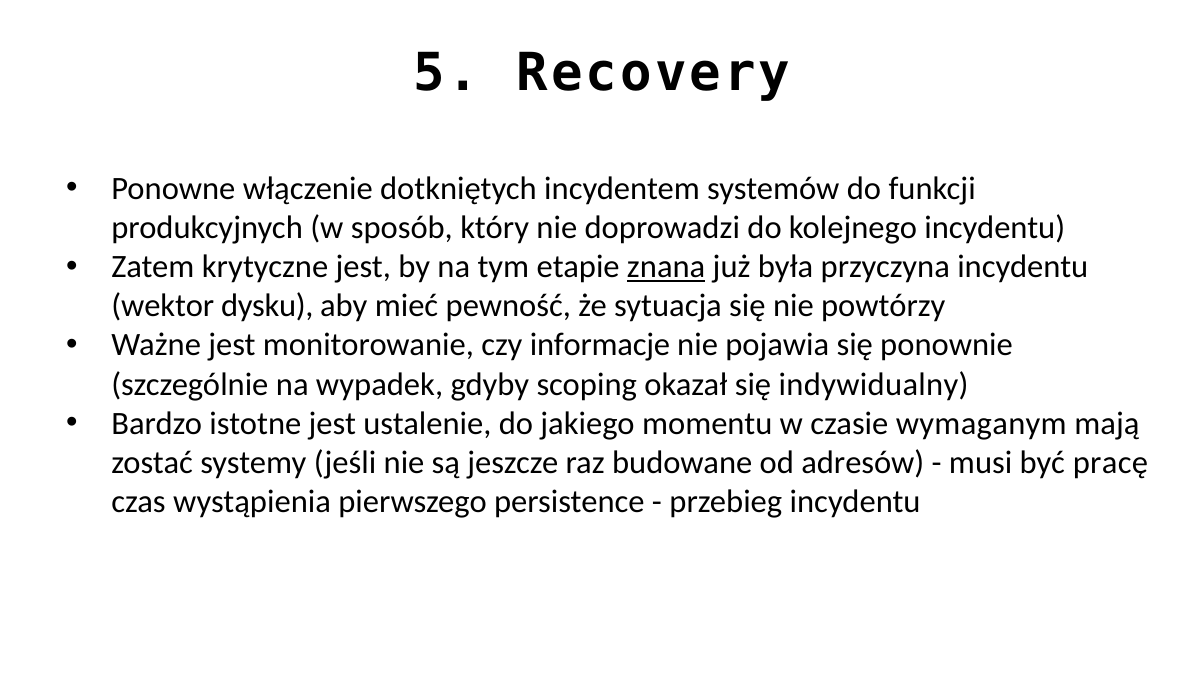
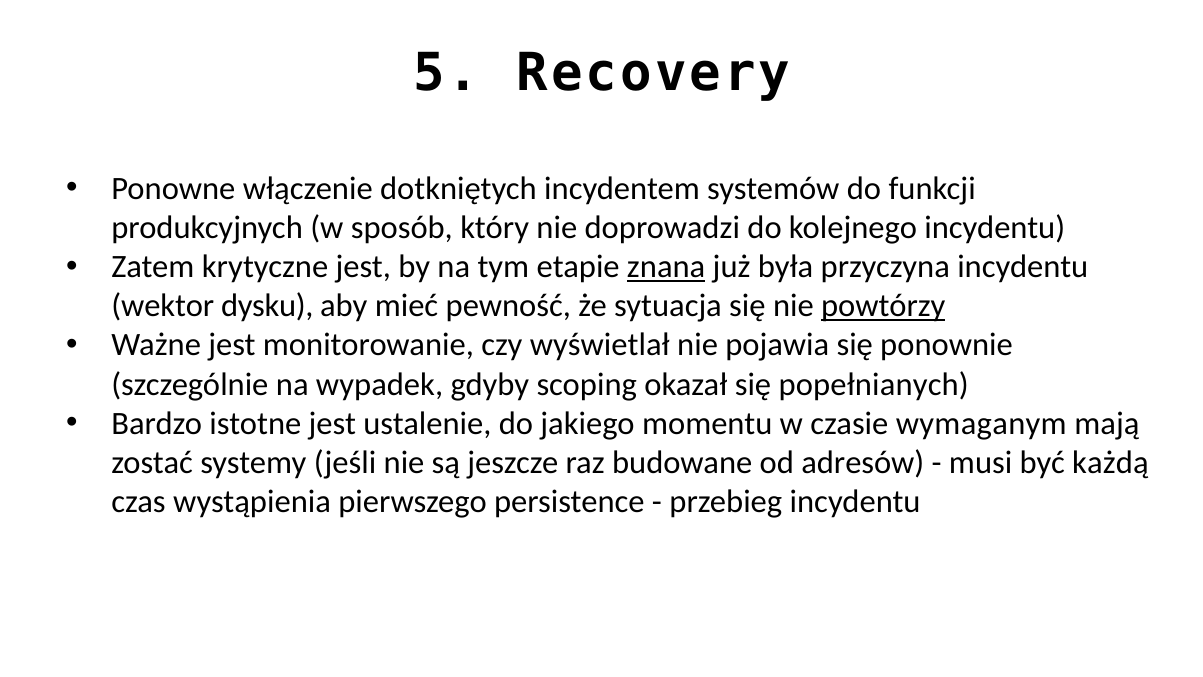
powtórzy underline: none -> present (883, 306)
informacje: informacje -> wyświetlał (600, 345)
indywidualny: indywidualny -> popełnianych (874, 384)
pracę: pracę -> każdą (1111, 462)
